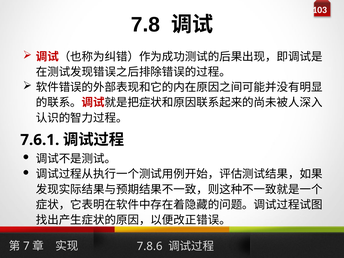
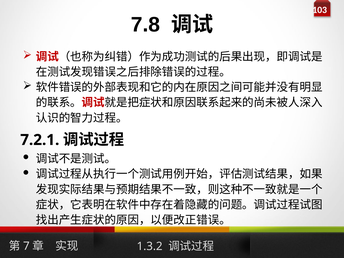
7.6.1: 7.6.1 -> 7.2.1 (40, 140)
7.8.6: 7.8.6 -> 1.3.2 (150, 246)
